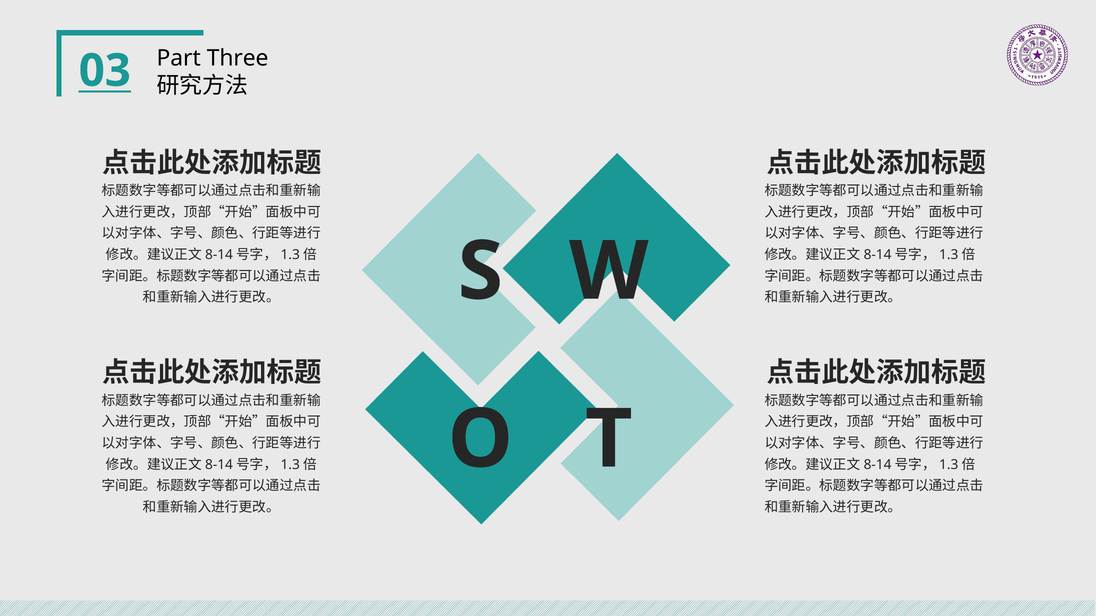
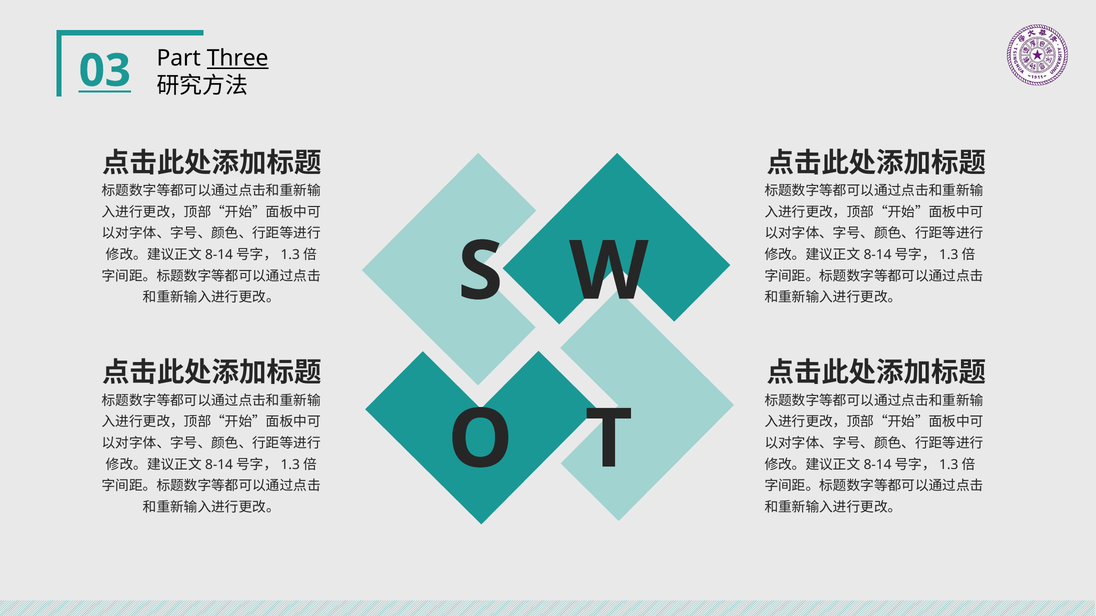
Three underline: none -> present (238, 58)
